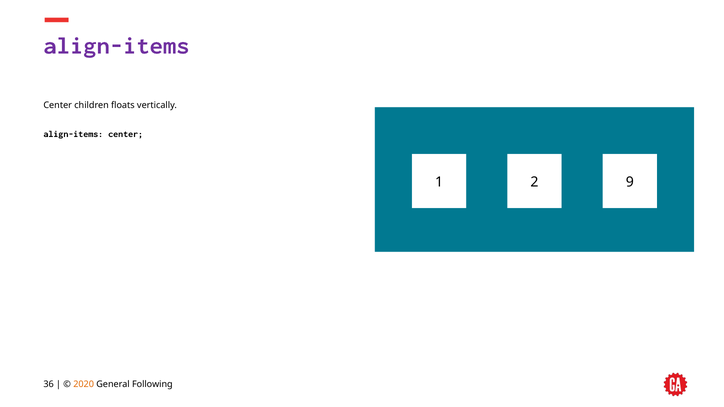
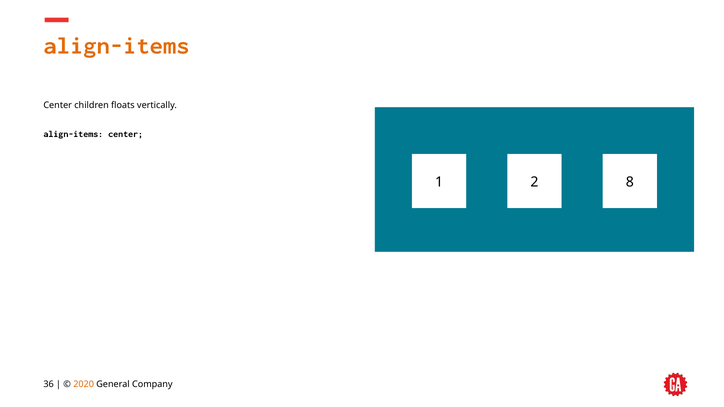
align-items colour: purple -> orange (116, 46)
9: 9 -> 8 (630, 182)
Following: Following -> Company (152, 385)
